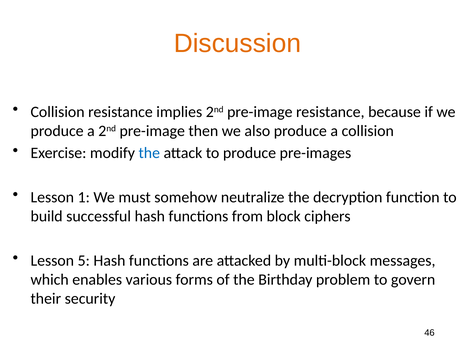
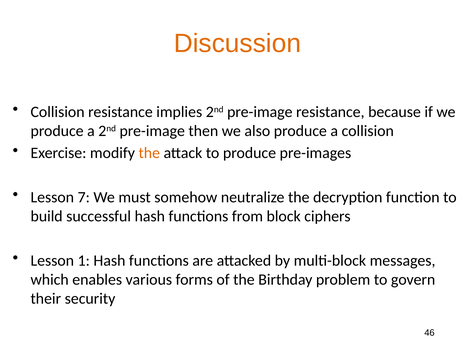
the colour: blue -> orange (149, 153)
1: 1 -> 7 (84, 197)
5: 5 -> 1 (84, 261)
